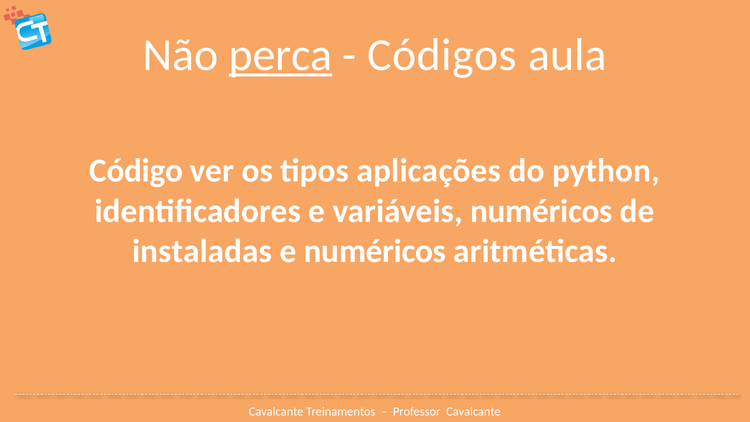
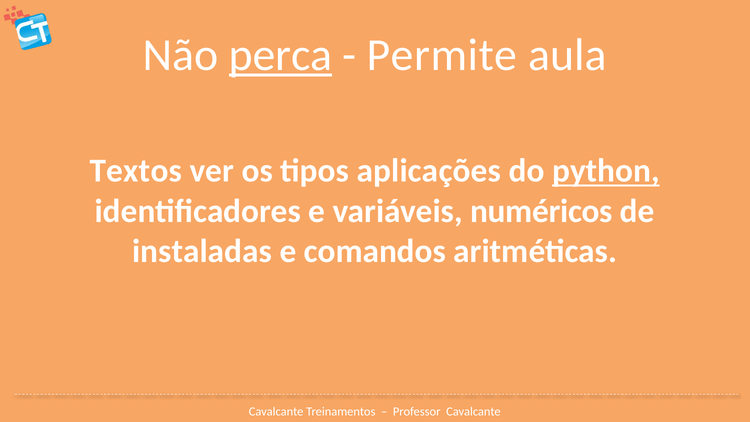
Códigos: Códigos -> Permite (442, 55)
Código: Código -> Textos (136, 171)
python underline: none -> present (606, 171)
e numéricos: numéricos -> comandos (375, 251)
